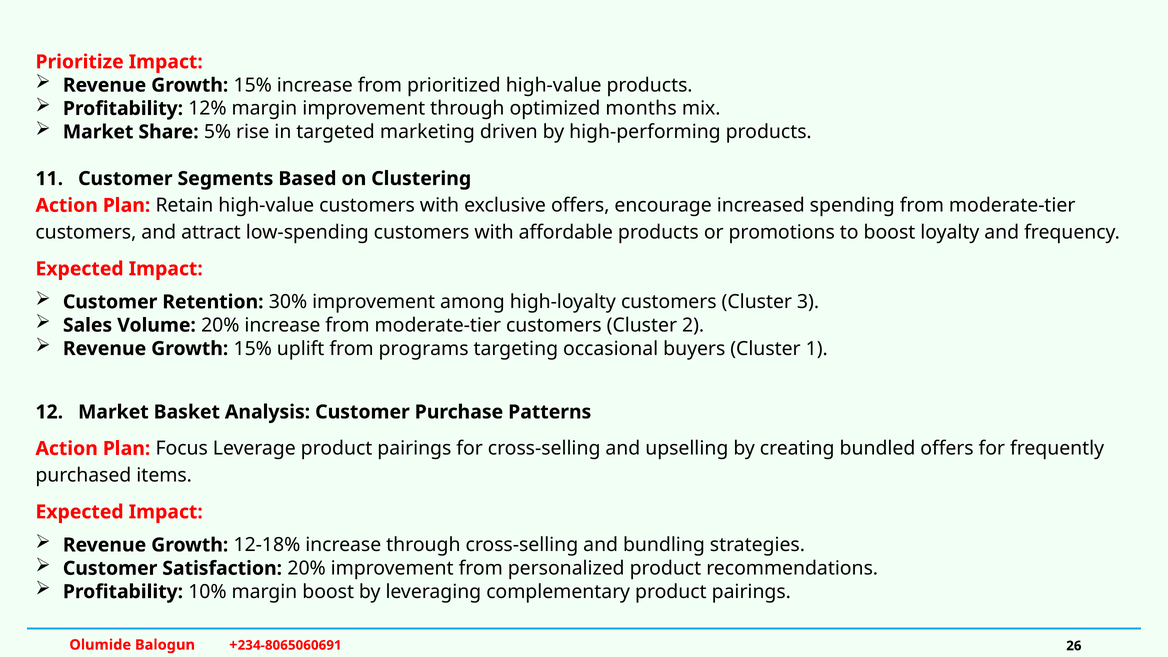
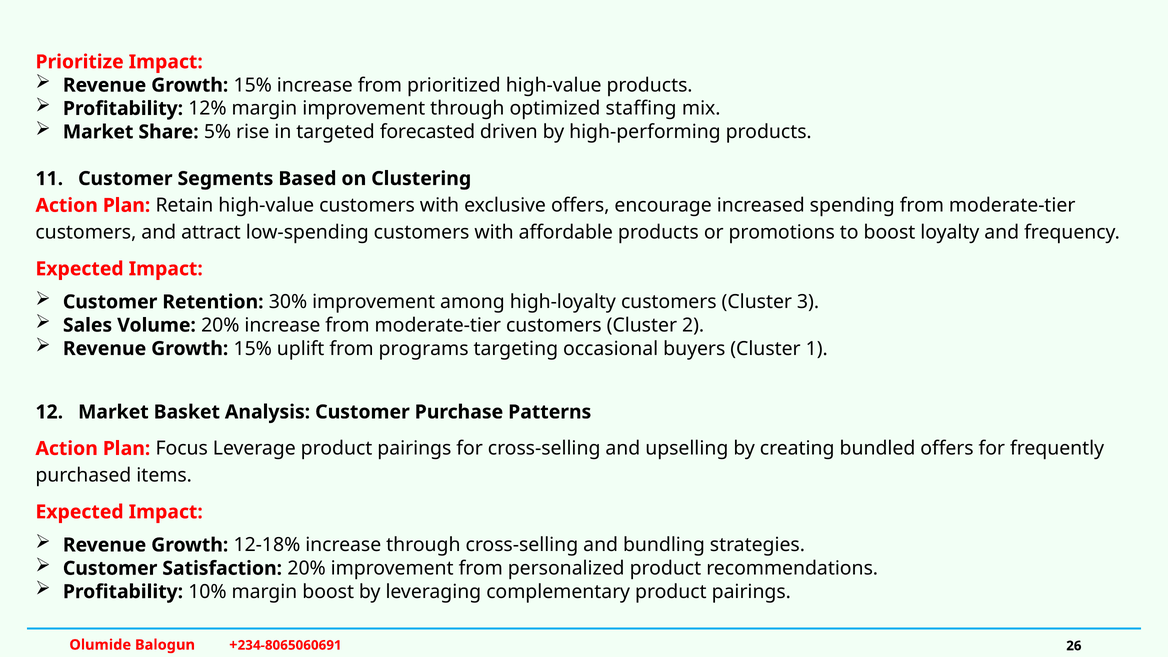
months: months -> staffing (641, 109)
marketing: marketing -> forecasted (428, 132)
